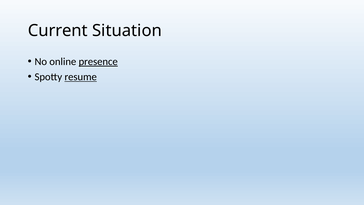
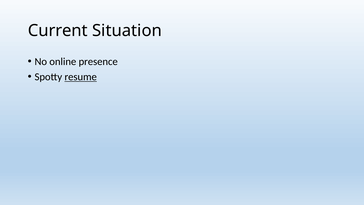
presence underline: present -> none (98, 62)
